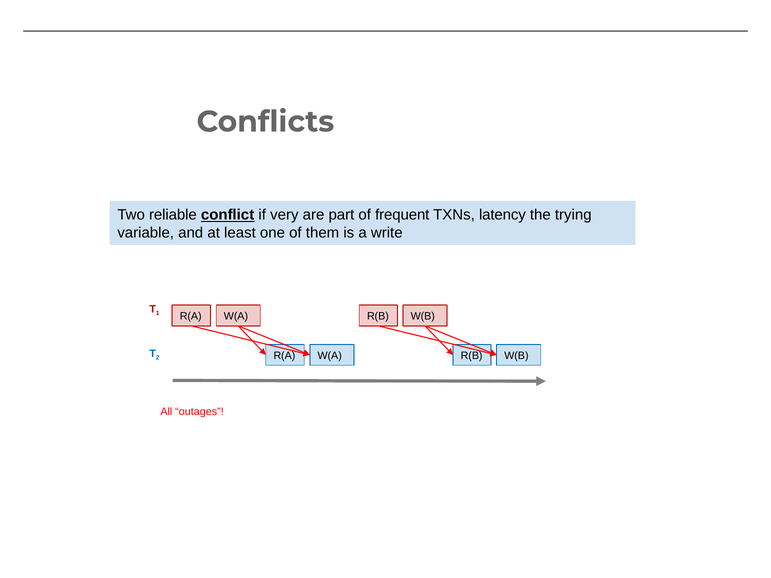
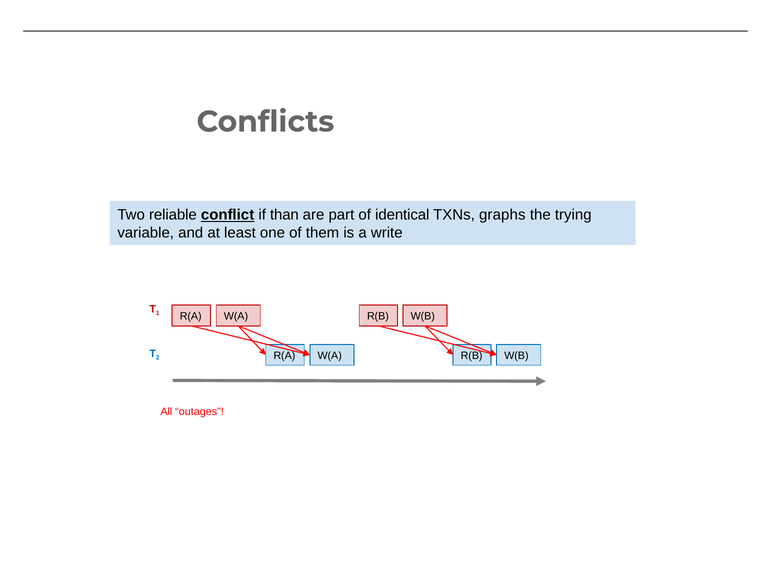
very: very -> than (284, 215)
frequent: frequent -> identical (402, 215)
latency: latency -> graphs (502, 215)
